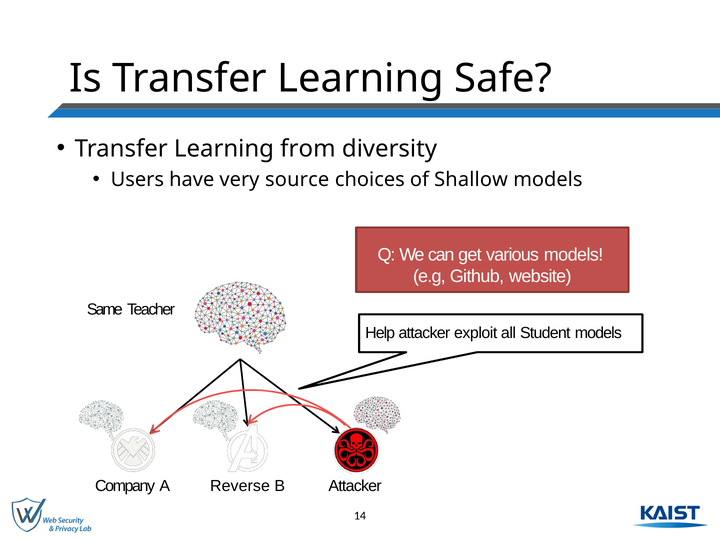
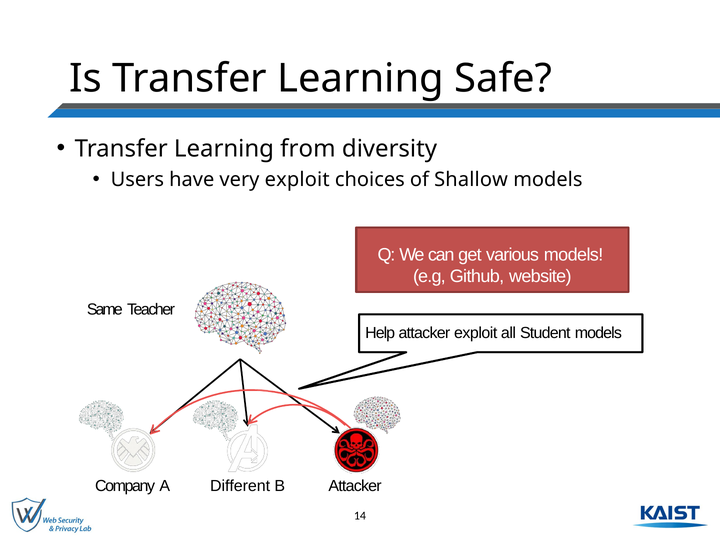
very source: source -> exploit (297, 180)
Reverse: Reverse -> Different (240, 486)
